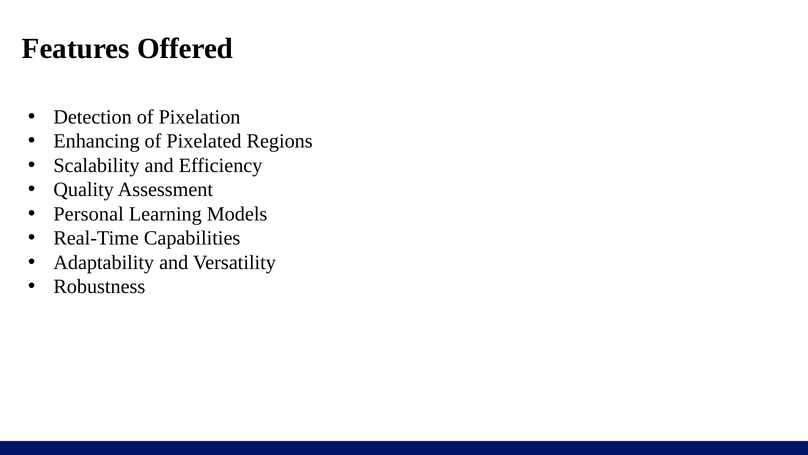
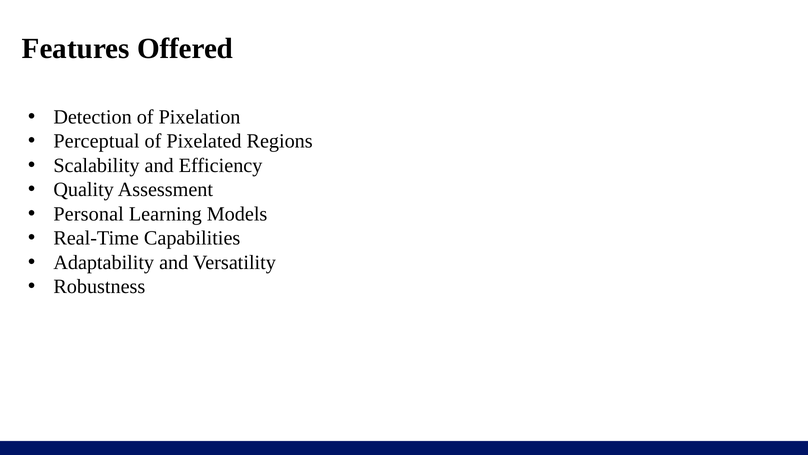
Enhancing: Enhancing -> Perceptual (96, 141)
